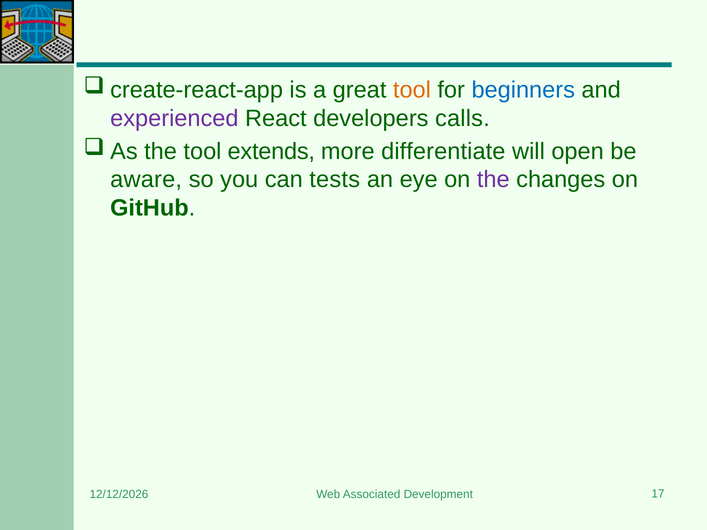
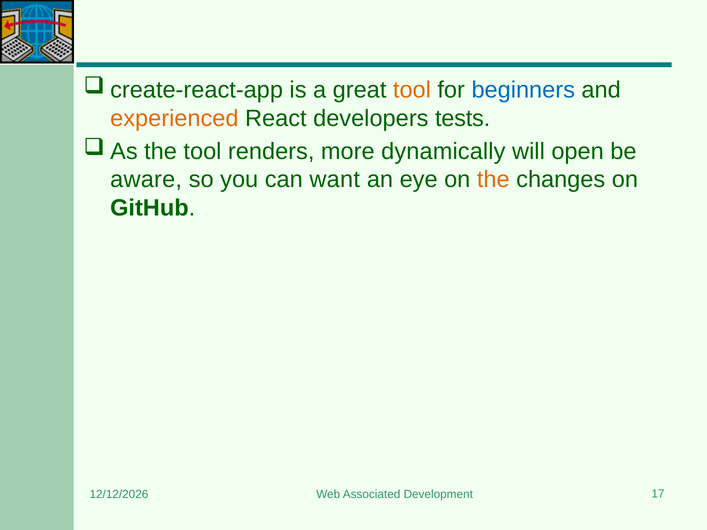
experienced colour: purple -> orange (174, 118)
calls: calls -> tests (463, 118)
extends: extends -> renders (271, 151)
differentiate: differentiate -> dynamically (443, 151)
tests: tests -> want (335, 180)
the colour: purple -> orange (493, 180)
